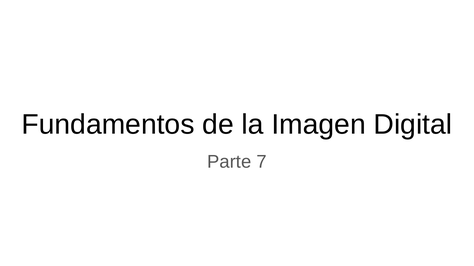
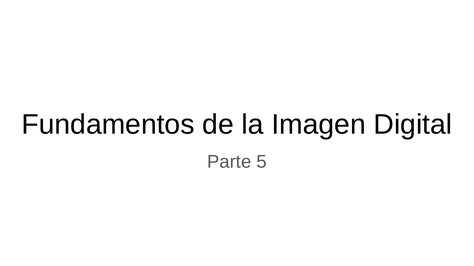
7: 7 -> 5 (261, 162)
